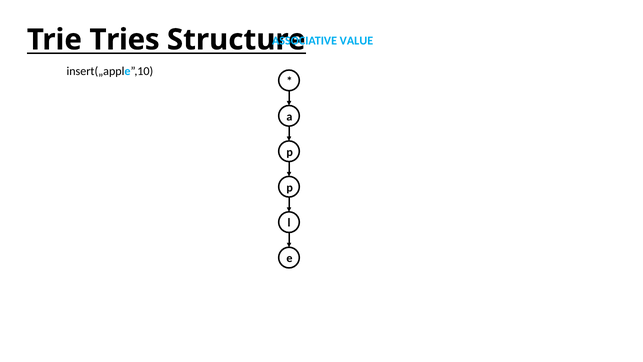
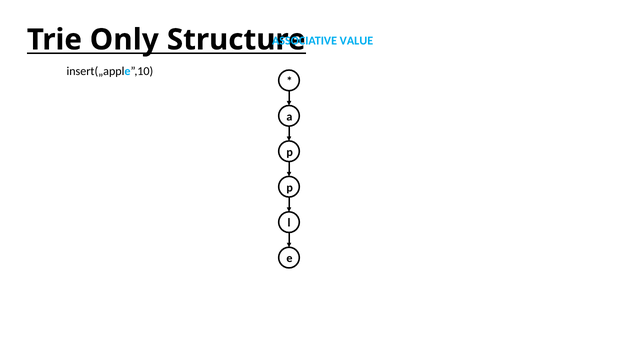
Tries: Tries -> Only (124, 40)
